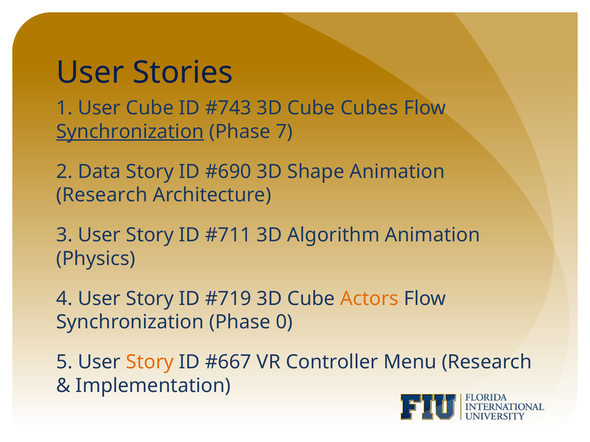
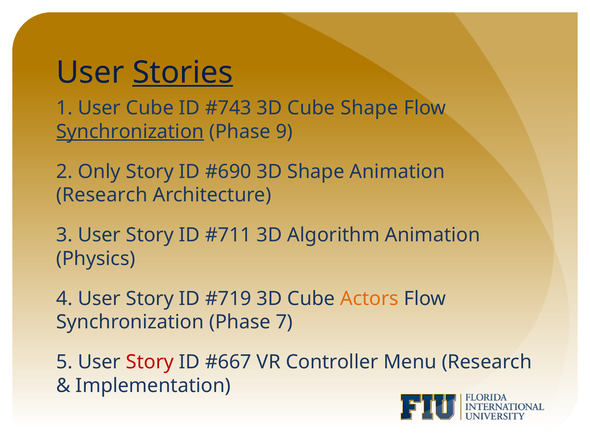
Stories underline: none -> present (183, 73)
Cube Cubes: Cubes -> Shape (369, 108)
7: 7 -> 9 (284, 132)
Data: Data -> Only (99, 172)
0: 0 -> 7 (284, 323)
Story colour: orange -> red (150, 363)
